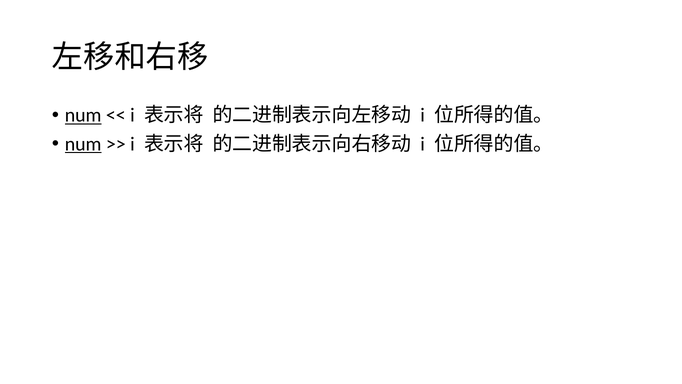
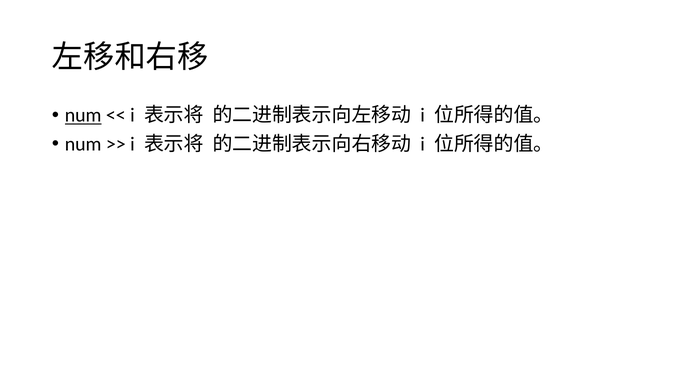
num underline: present -> none (83, 144)
